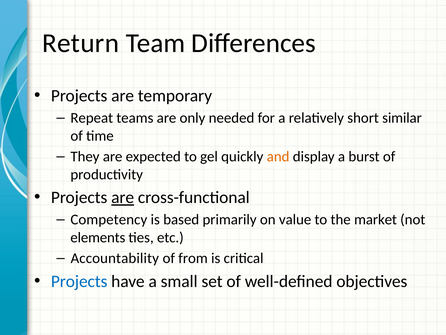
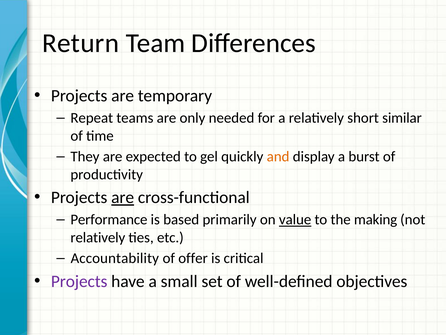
Competency: Competency -> Performance (109, 219)
value underline: none -> present (295, 219)
market: market -> making (376, 219)
elements: elements -> relatively (98, 237)
from: from -> offer (193, 258)
Projects colour: blue -> purple (79, 281)
